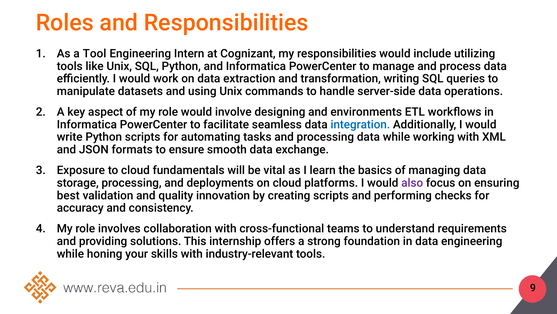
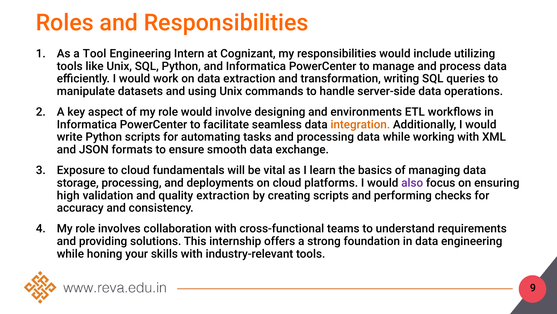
integration colour: blue -> orange (360, 124)
best: best -> high (68, 195)
quality innovation: innovation -> extraction (223, 195)
